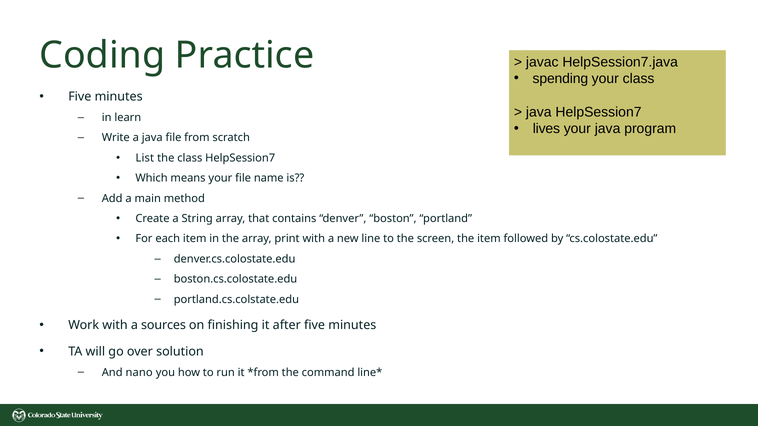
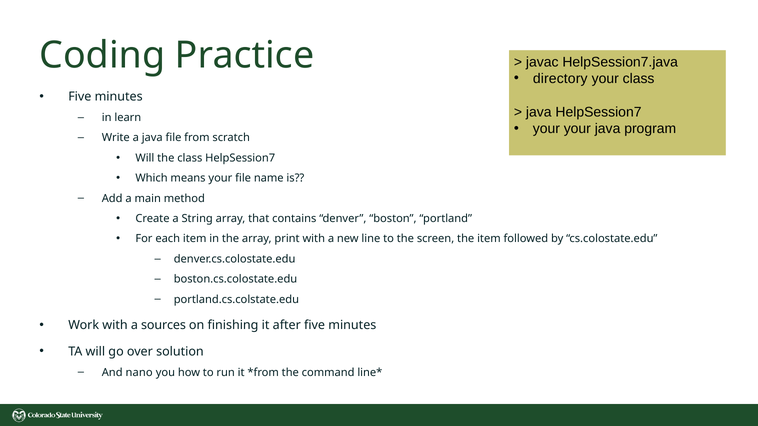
spending: spending -> directory (560, 79)
lives: lives -> your (546, 129)
List: List -> Will (145, 158)
